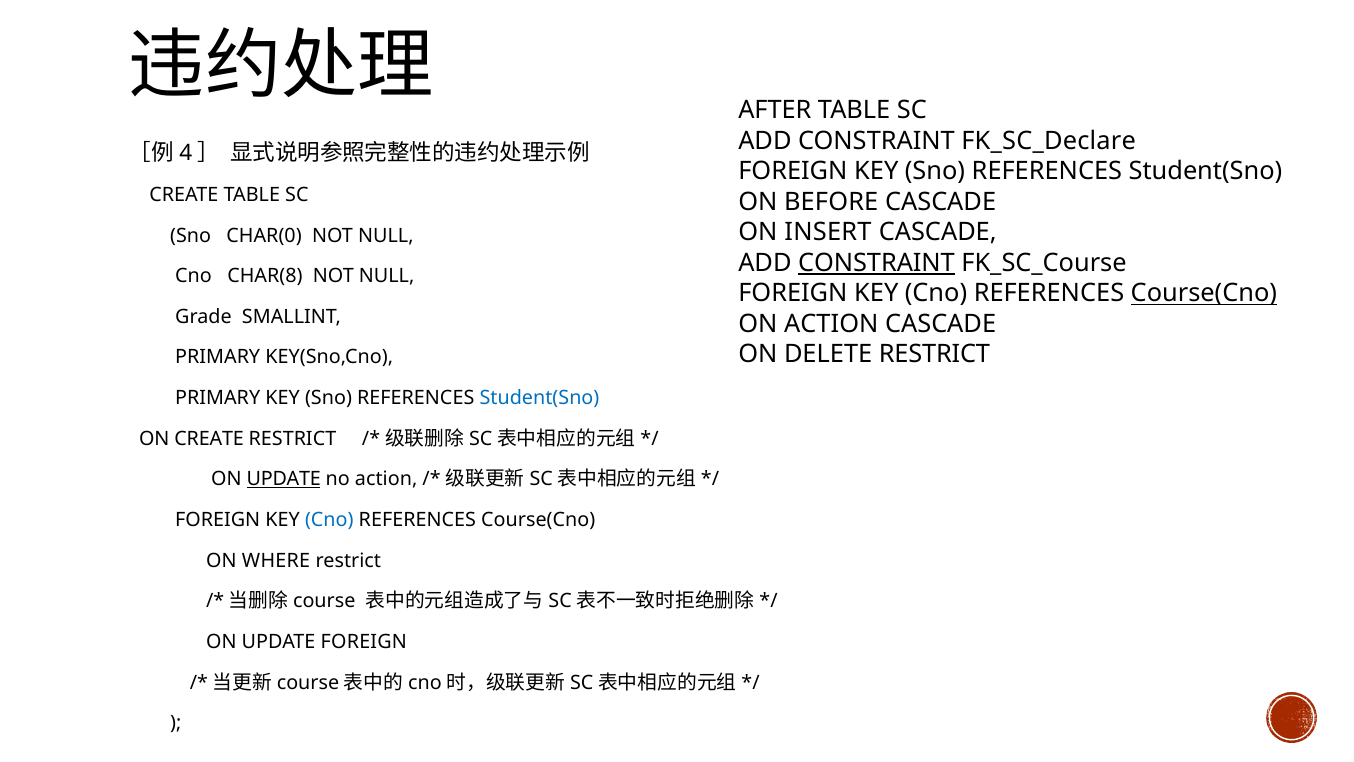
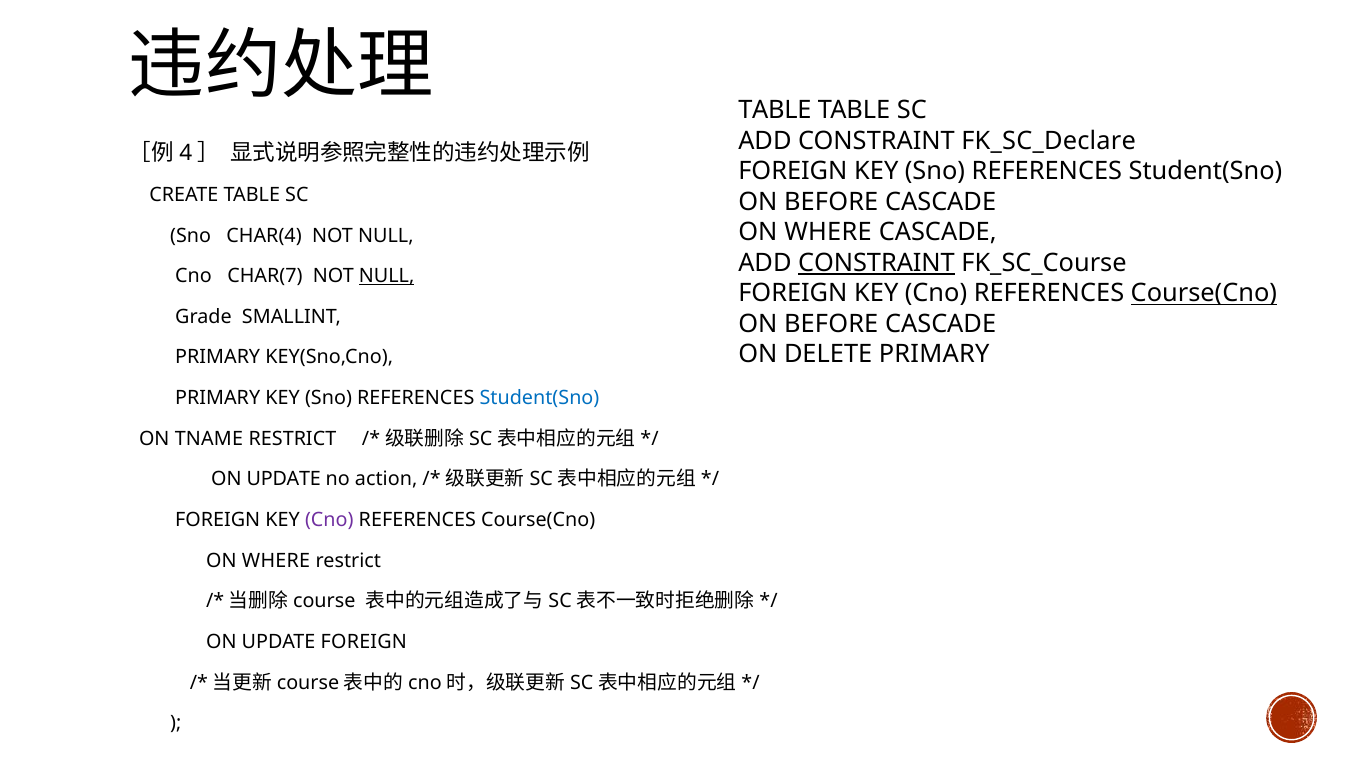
AFTER: AFTER -> TABLE (775, 110)
INSERT: INSERT -> WHERE (828, 232)
CHAR(0: CHAR(0 -> CHAR(4 (264, 235)
CHAR(8: CHAR(8 -> CHAR(7 (265, 276)
NULL underline: none -> present (387, 276)
ACTION: ACTION -> BEFORE (831, 324)
DELETE RESTRICT: RESTRICT -> PRIMARY (934, 354)
ON CREATE: CREATE -> TNAME (209, 438)
UPDATE underline: present -> none (284, 479)
Cno colour: blue -> purple (329, 520)
